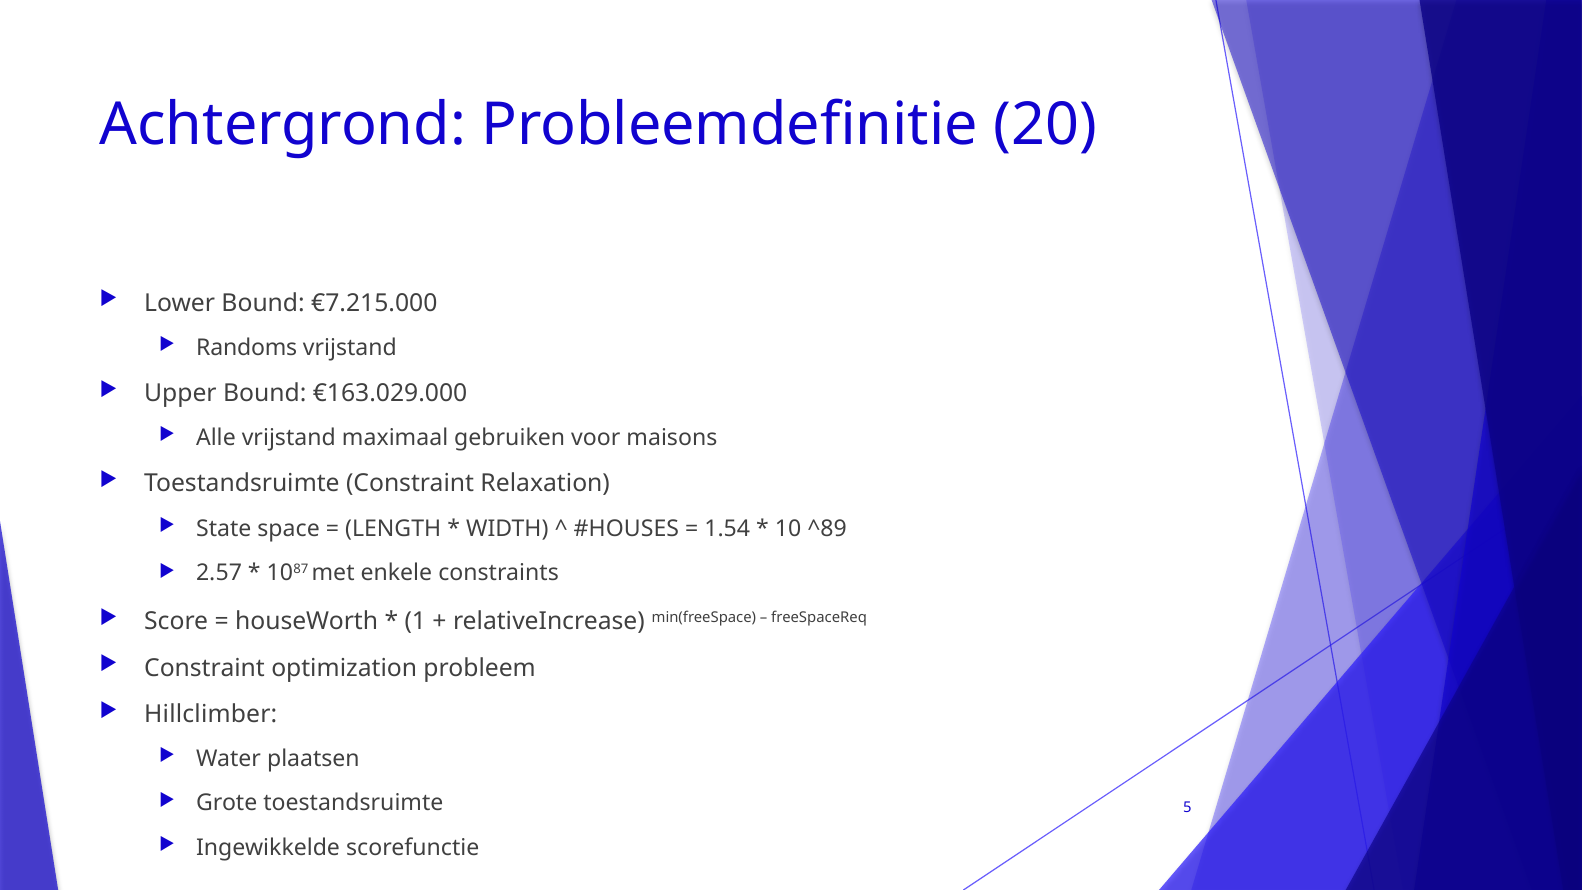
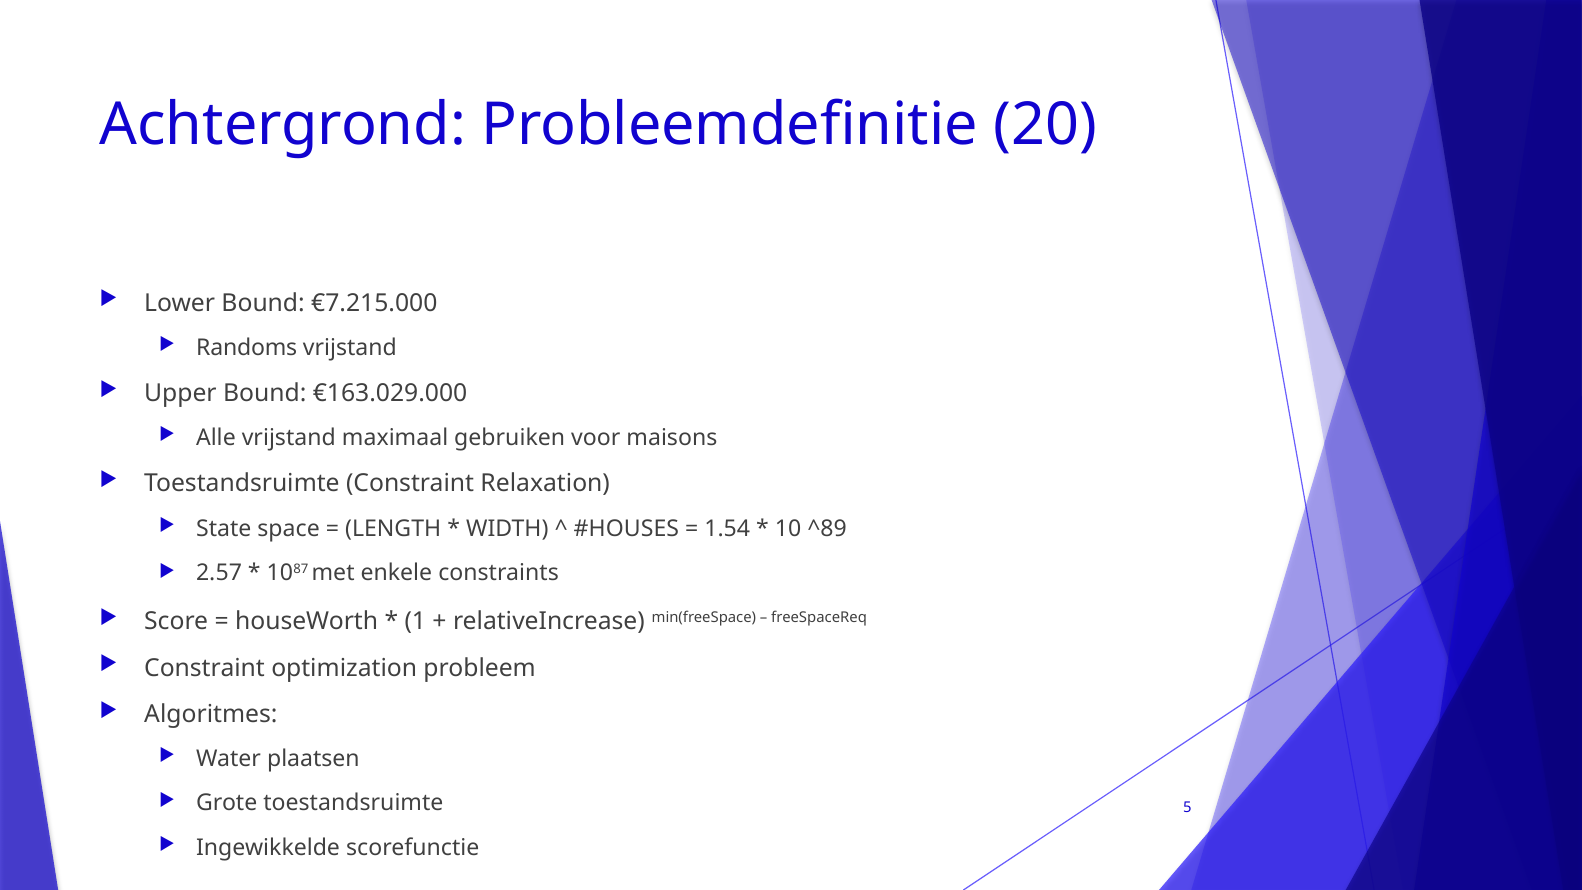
Hillclimber: Hillclimber -> Algoritmes (211, 714)
